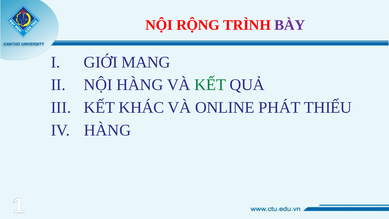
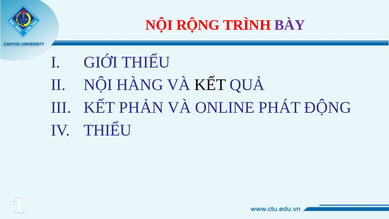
GIỚI MANG: MANG -> THIỂU (146, 62)
KẾT colour: green -> black (210, 85)
KHÁC: KHÁC -> PHẢN (141, 107)
THIỂU: THIỂU -> ĐỘNG (328, 107)
HÀNG: HÀNG -> THIỂU (108, 130)
